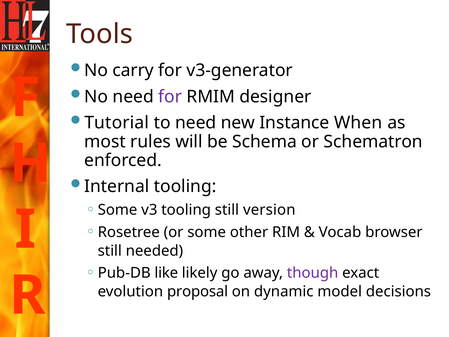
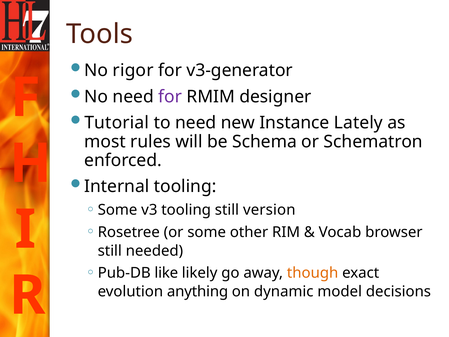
carry: carry -> rigor (133, 70)
When: When -> Lately (358, 123)
though colour: purple -> orange (313, 273)
proposal: proposal -> anything (198, 291)
